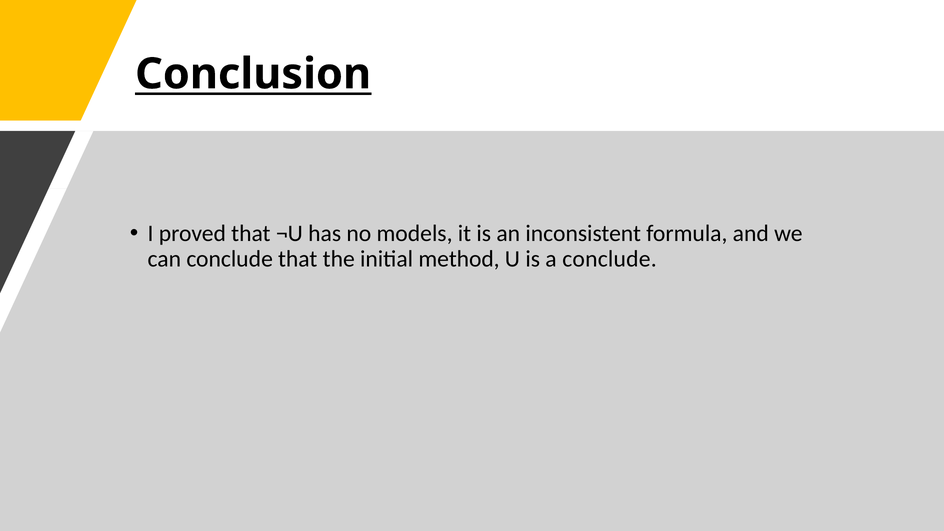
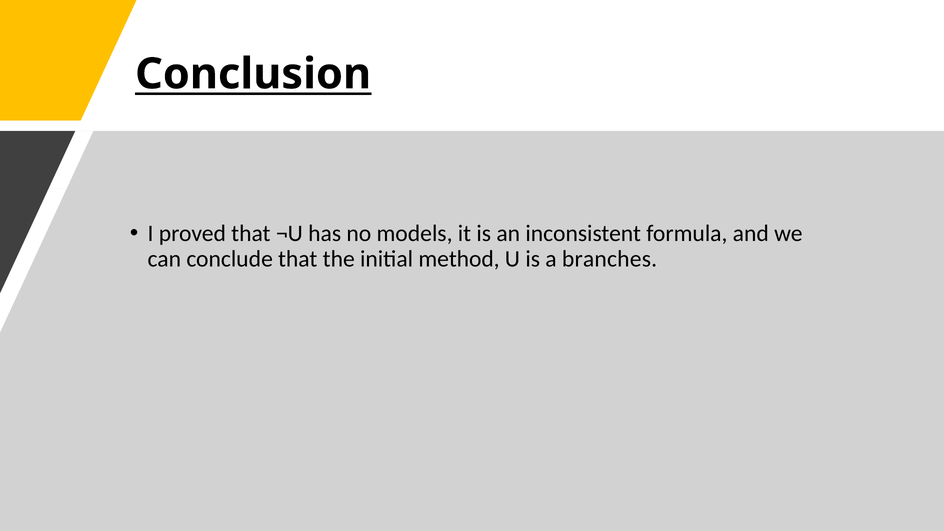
a conclude: conclude -> branches (610, 259)
